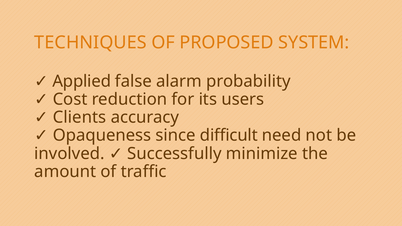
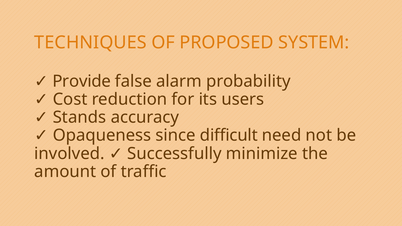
Applied: Applied -> Provide (82, 81)
Clients: Clients -> Stands (79, 117)
